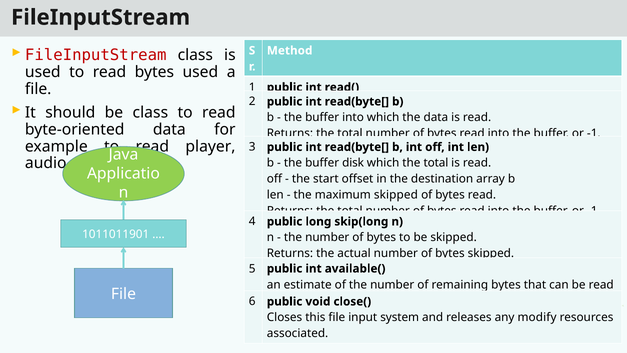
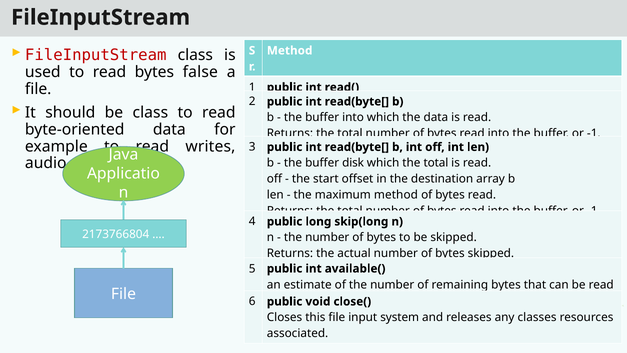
bytes used: used -> false (200, 72)
player: player -> writes (210, 146)
maximum skipped: skipped -> method (396, 195)
1011011901: 1011011901 -> 2173766804 (116, 234)
modify: modify -> classes (537, 317)
